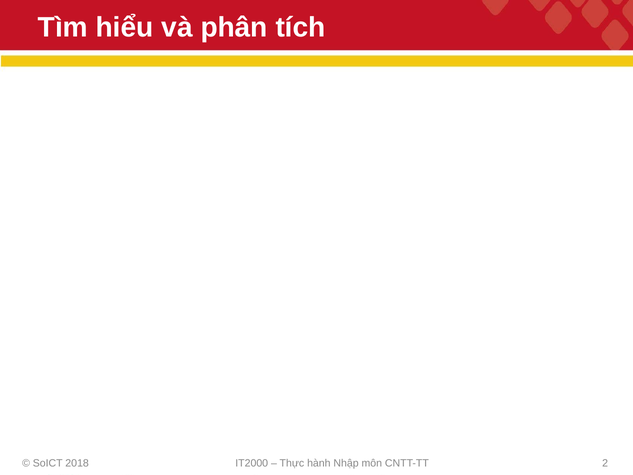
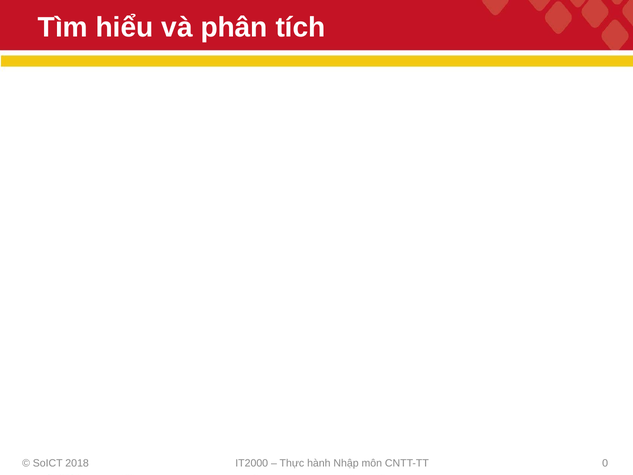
2: 2 -> 0 (605, 463)
